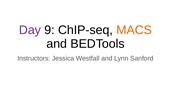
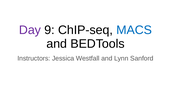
MACS colour: orange -> blue (134, 30)
